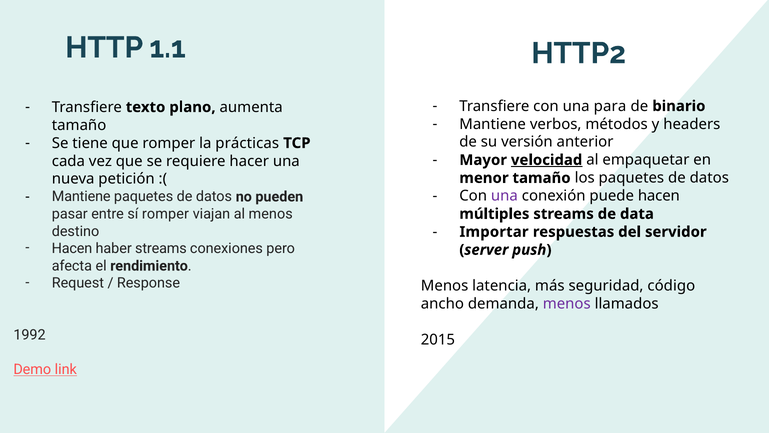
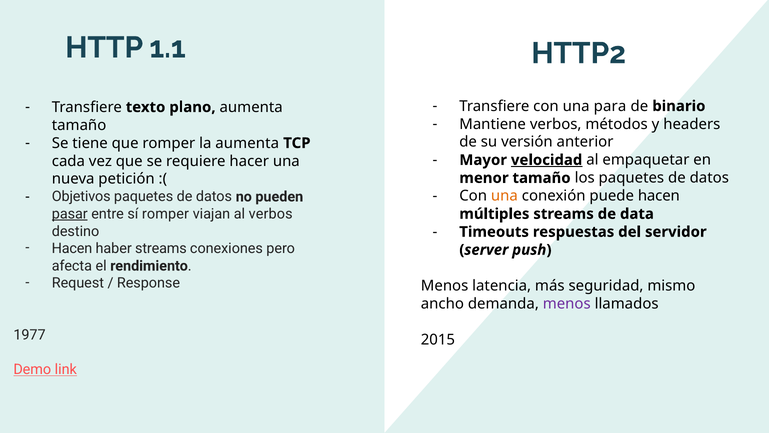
la prácticas: prácticas -> aumenta (247, 143)
una colour: purple -> orange (504, 196)
Mantiene: Mantiene -> Objetivos (81, 196)
pasar underline: none -> present (70, 214)
al menos: menos -> verbos (271, 214)
Importar: Importar -> Timeouts (494, 232)
código: código -> mismo (671, 286)
1992: 1992 -> 1977 (30, 335)
